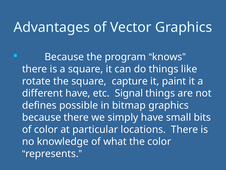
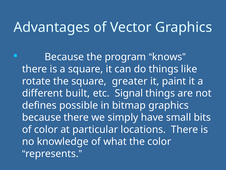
capture: capture -> greater (130, 81)
different have: have -> built (78, 93)
